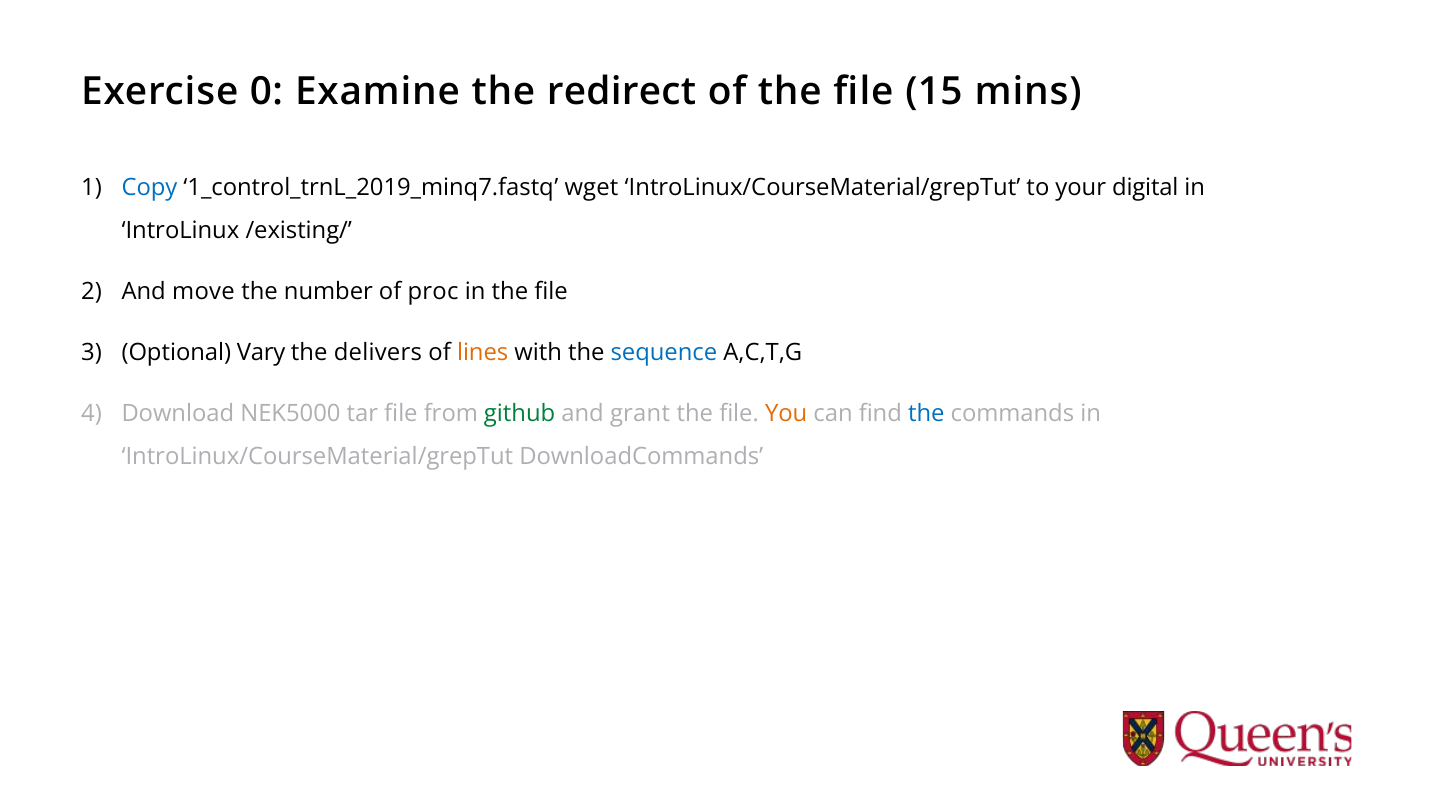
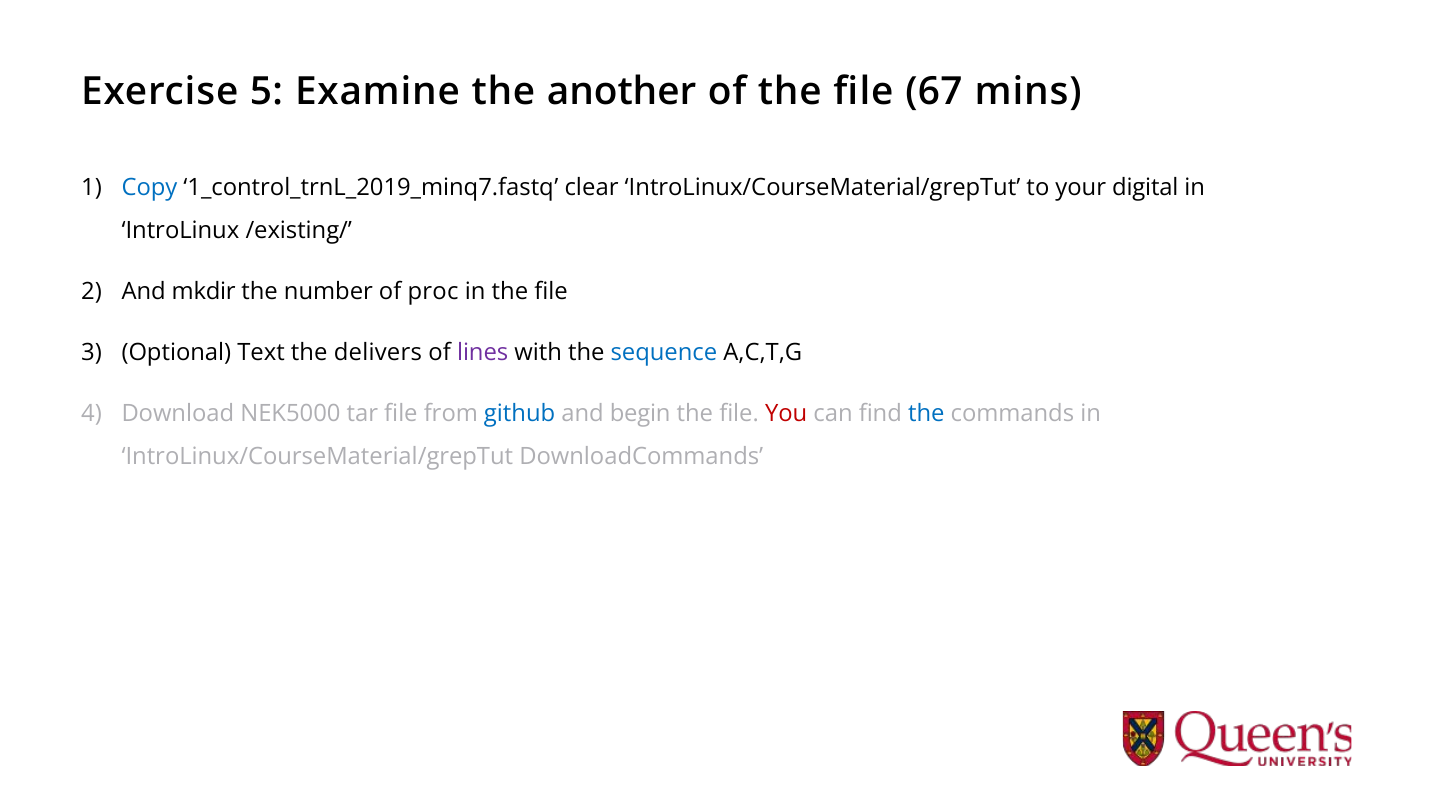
0: 0 -> 5 (266, 92)
redirect: redirect -> another (622, 92)
15: 15 -> 67 (934, 92)
wget: wget -> clear (592, 188)
move: move -> mkdir (204, 292)
Vary: Vary -> Text (261, 353)
lines colour: orange -> purple (483, 353)
github colour: green -> blue (520, 413)
grant: grant -> begin (640, 413)
You colour: orange -> red (786, 413)
